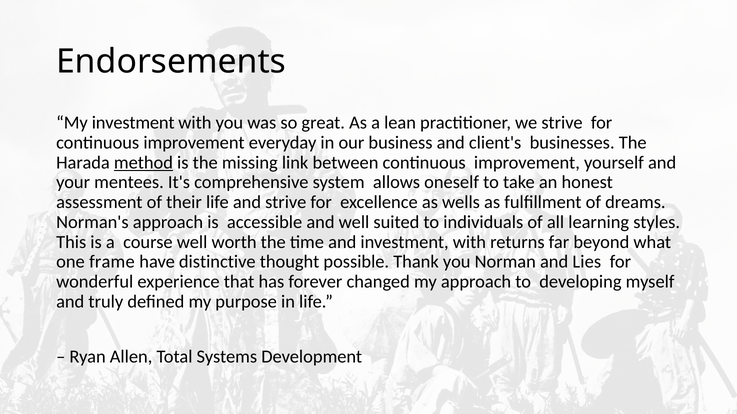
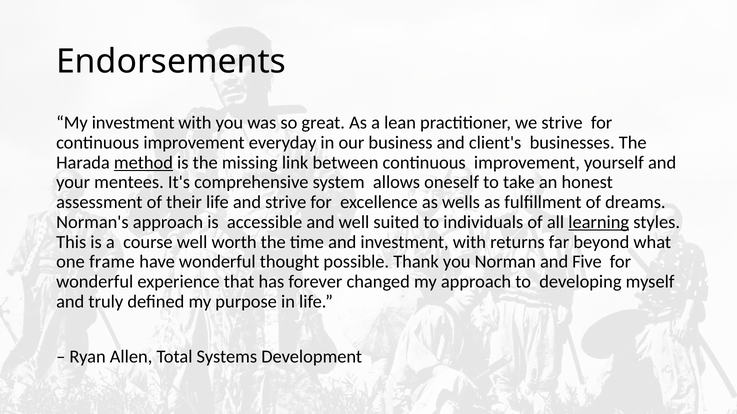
learning underline: none -> present (599, 222)
have distinctive: distinctive -> wonderful (217, 262)
Lies: Lies -> Five (587, 262)
